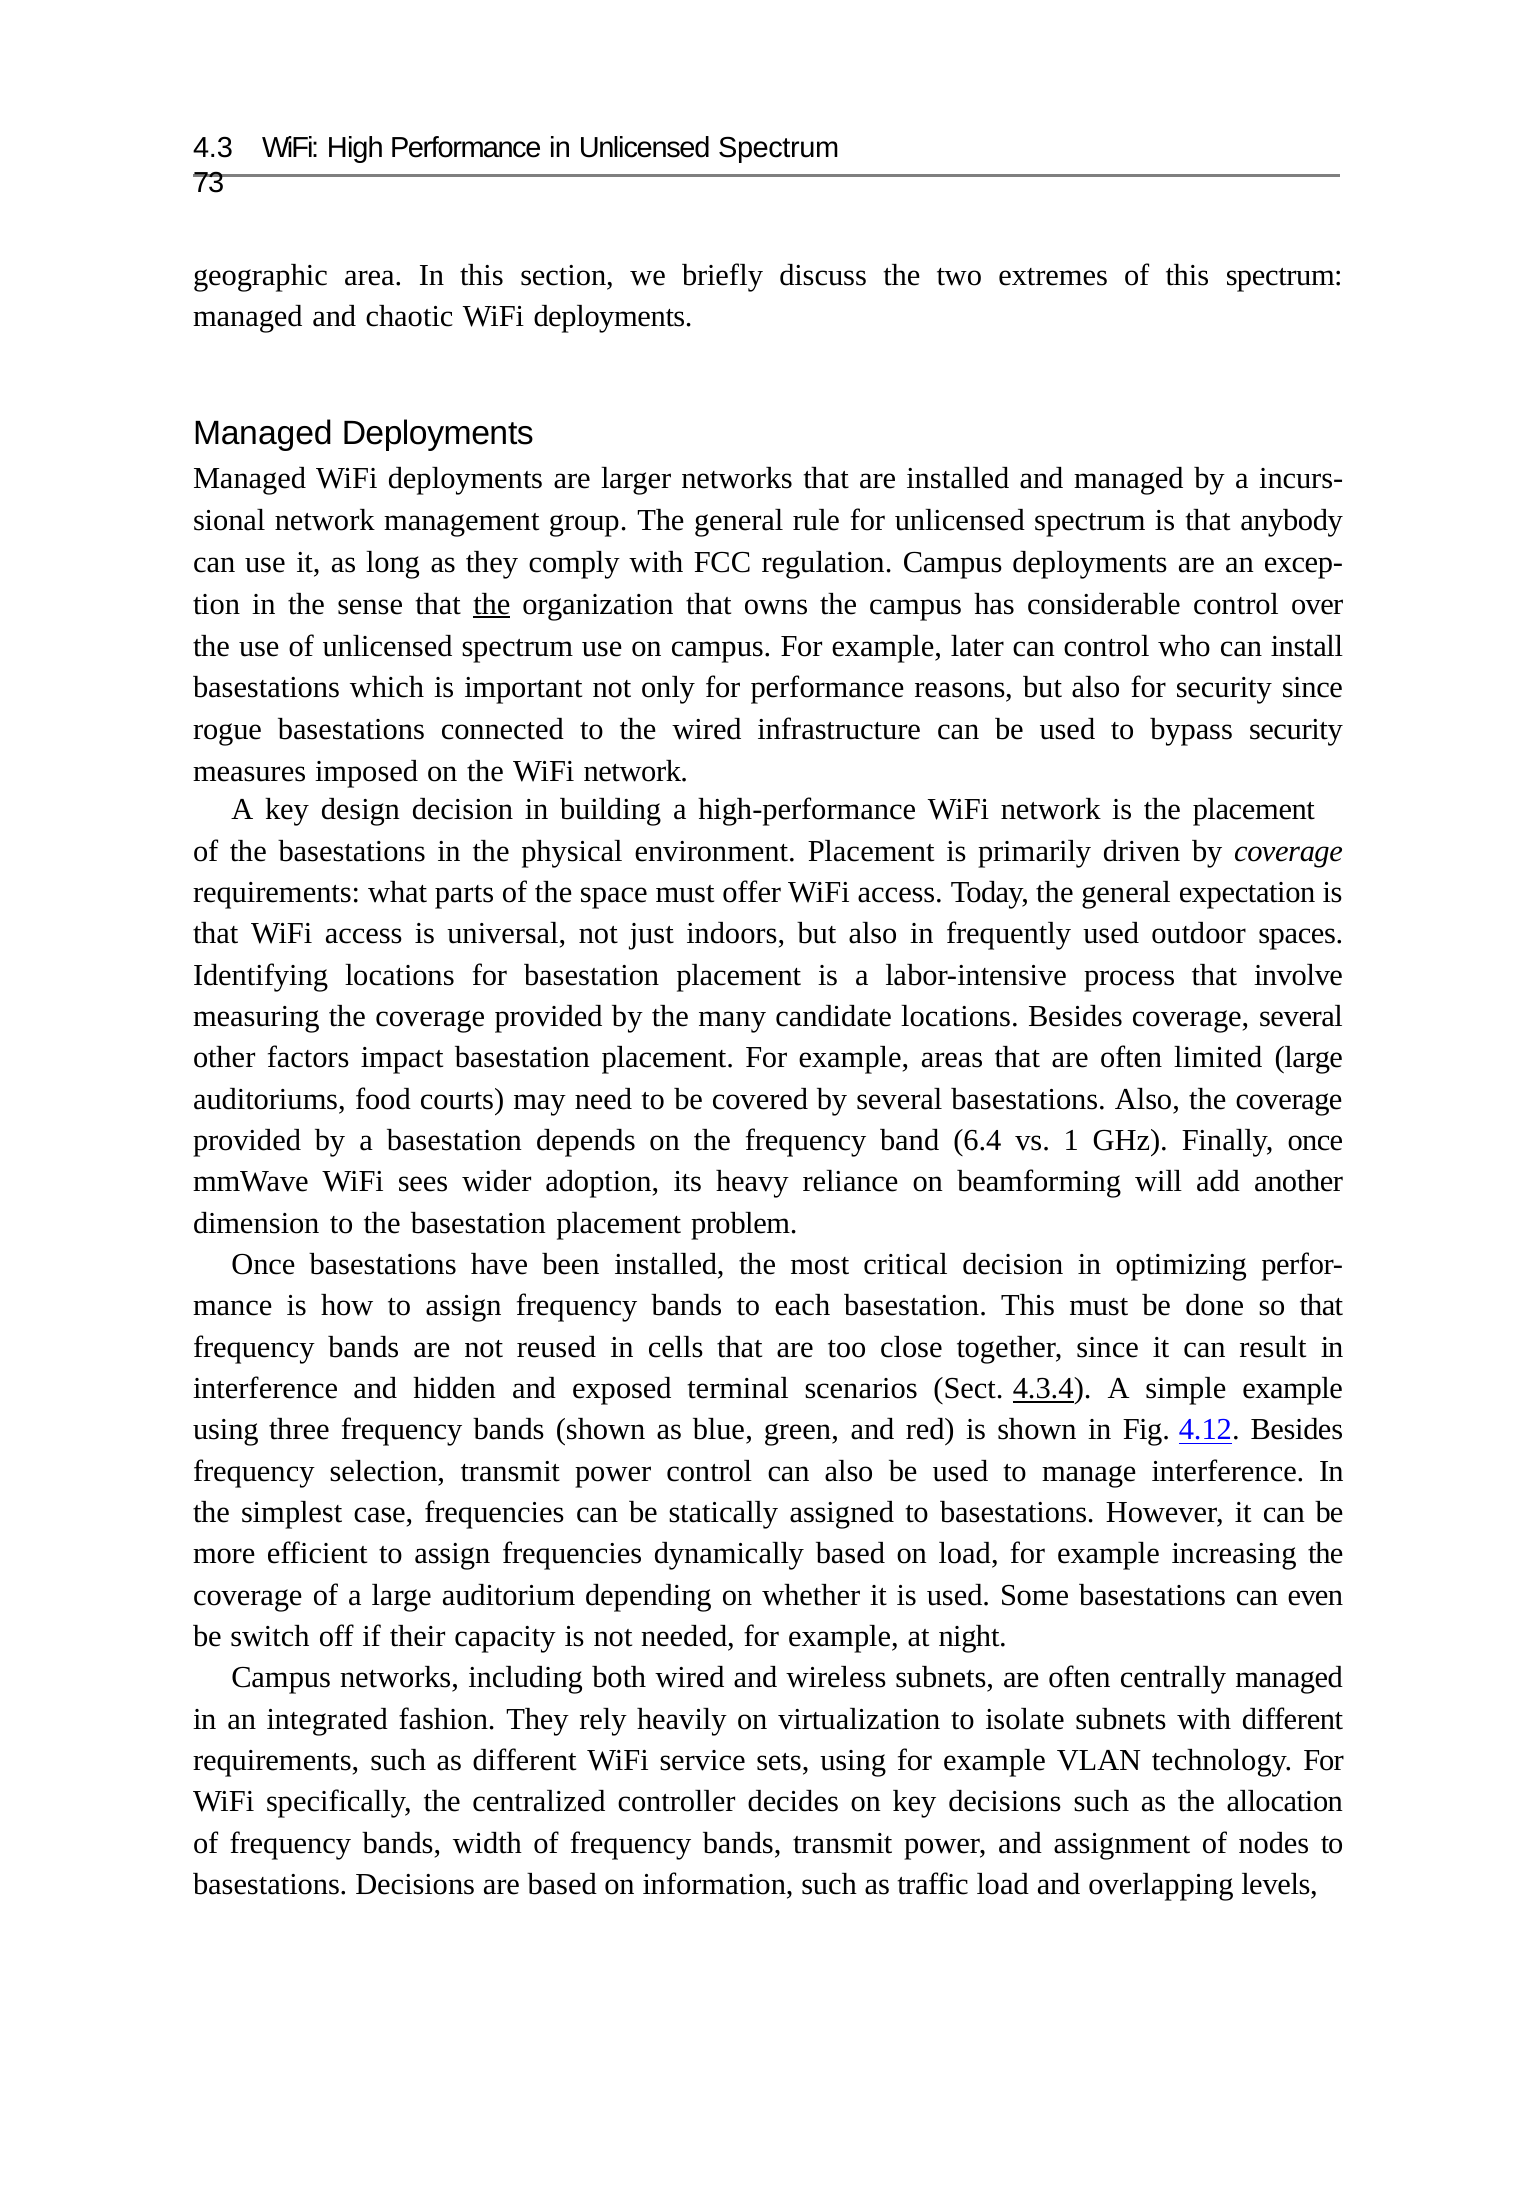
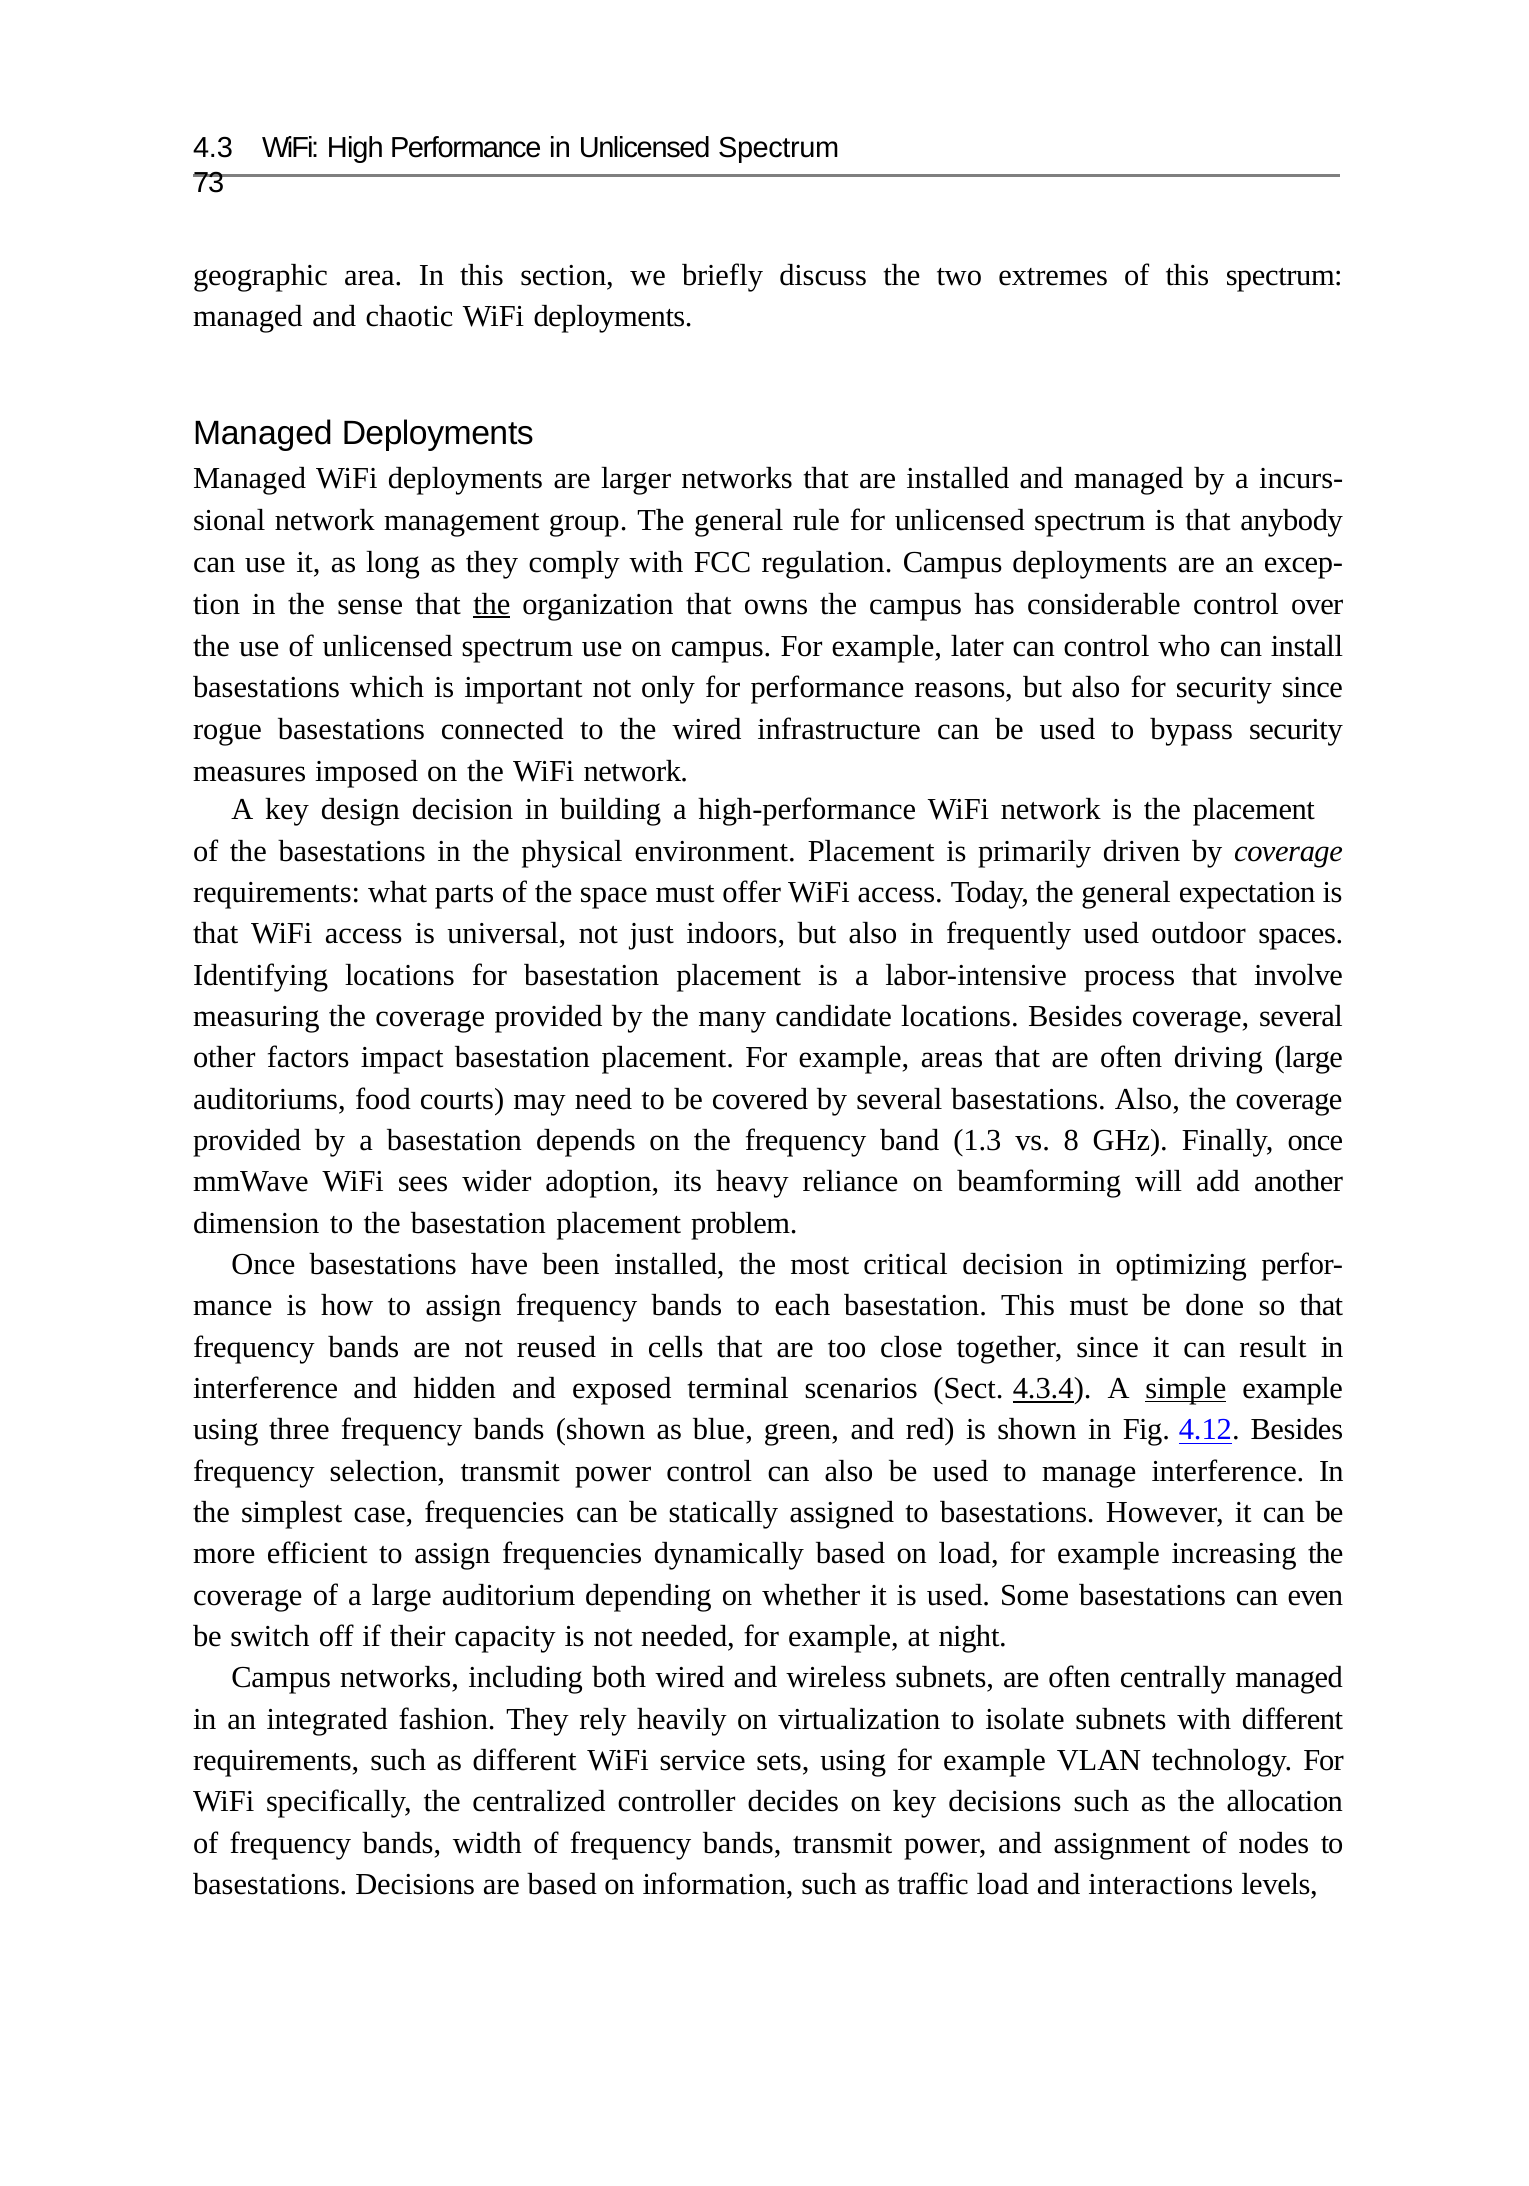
limited: limited -> driving (1218, 1058)
6.4: 6.4 -> 1.3 (977, 1140)
1: 1 -> 8 (1071, 1140)
simple underline: none -> present (1186, 1388)
overlapping: overlapping -> interactions (1161, 1884)
